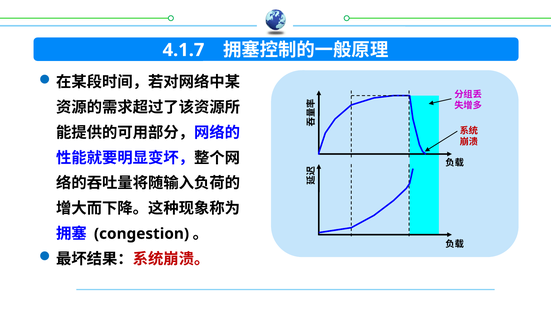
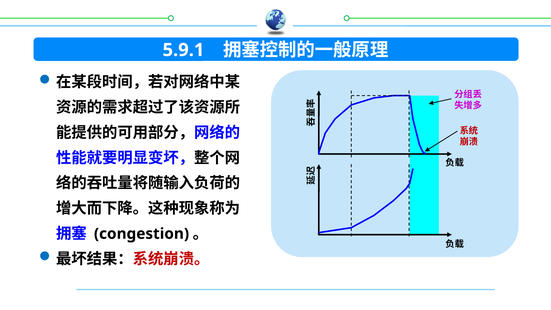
4.1.7: 4.1.7 -> 5.9.1 (183, 50)
